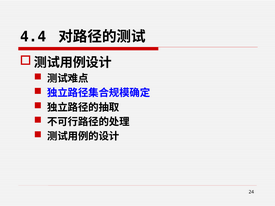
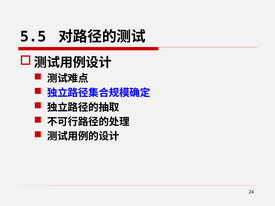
4.4: 4.4 -> 5.5 (33, 37)
